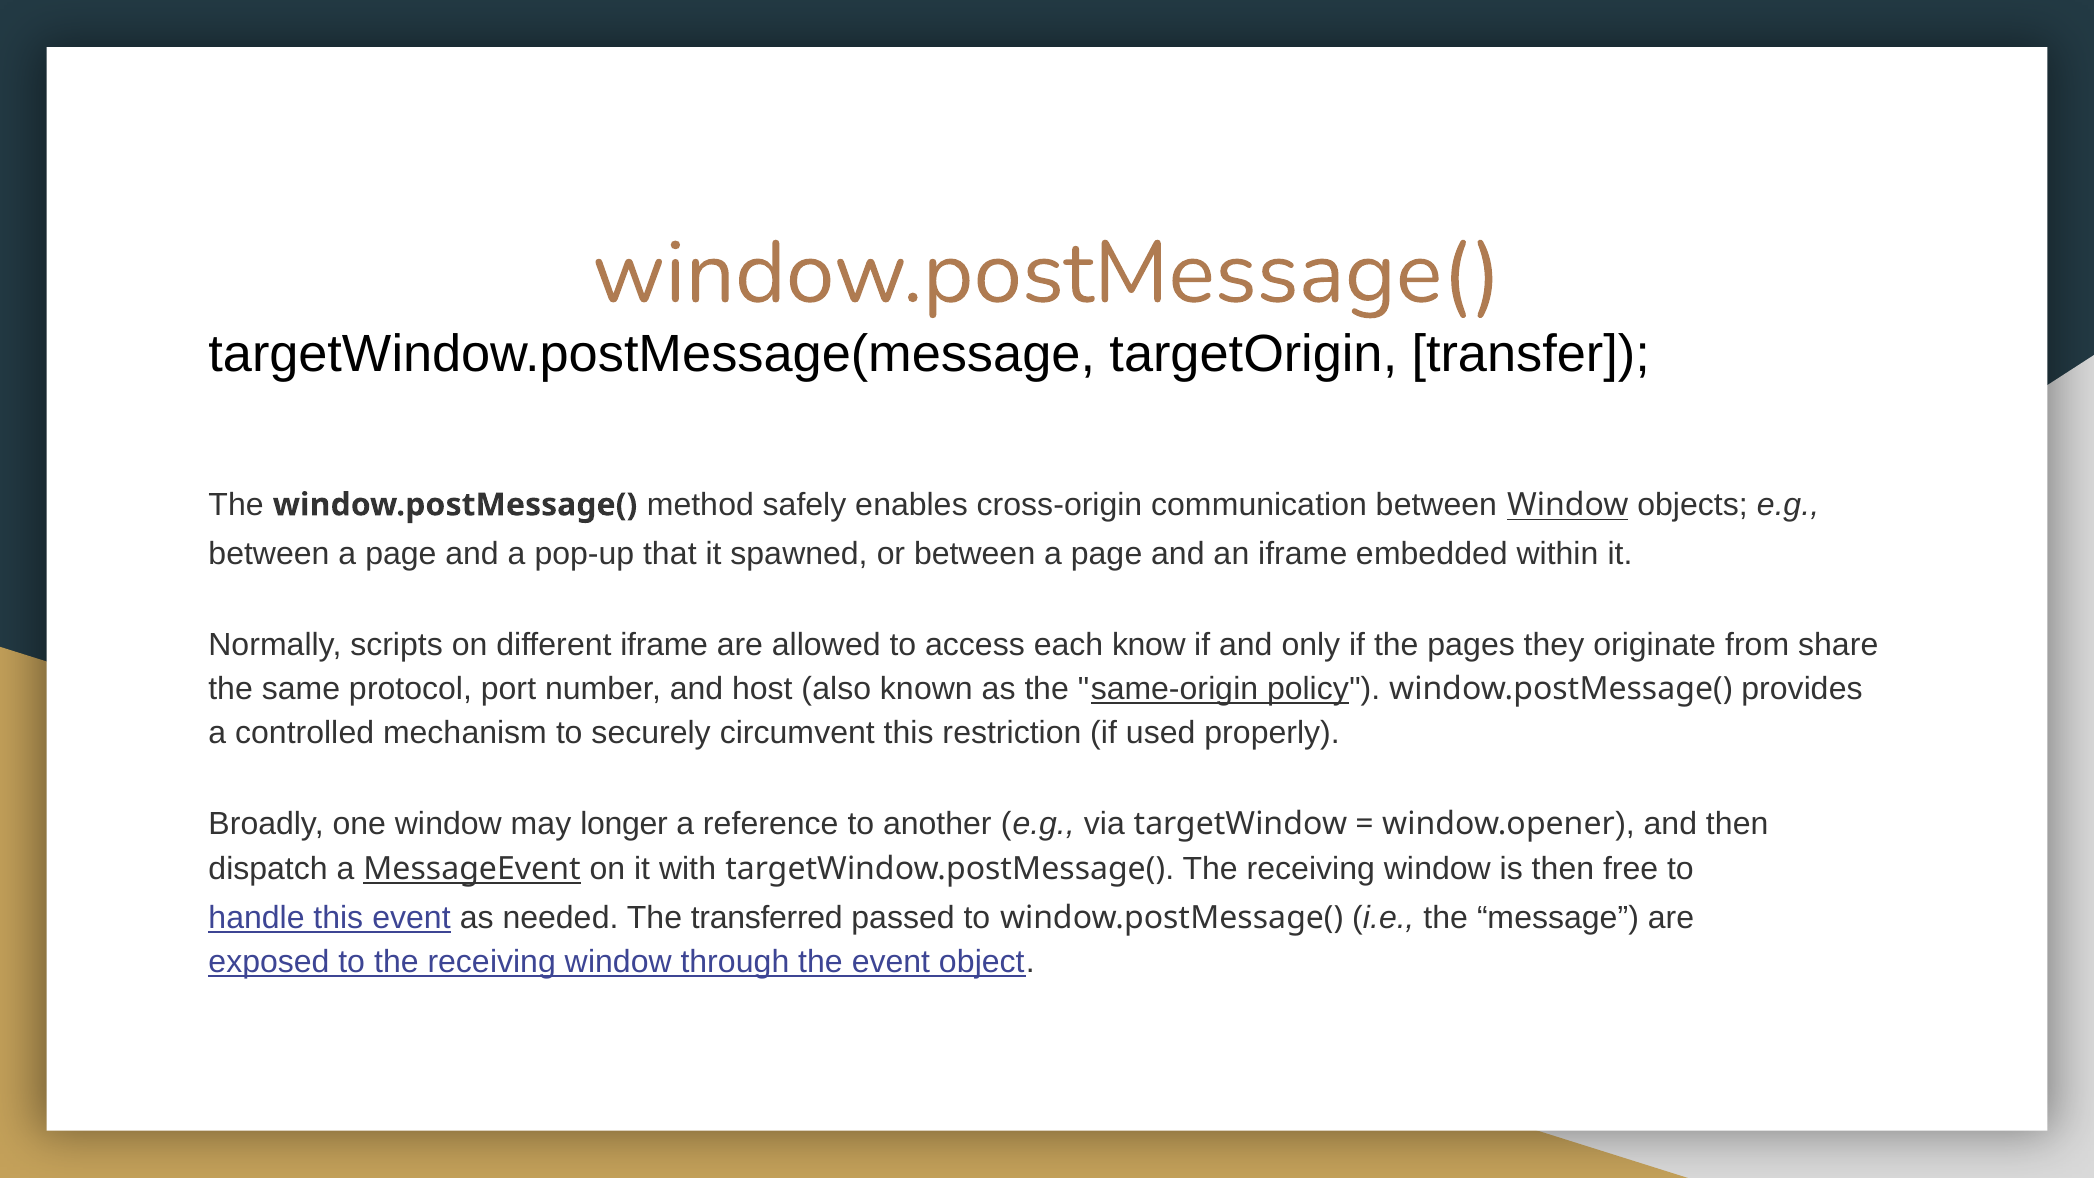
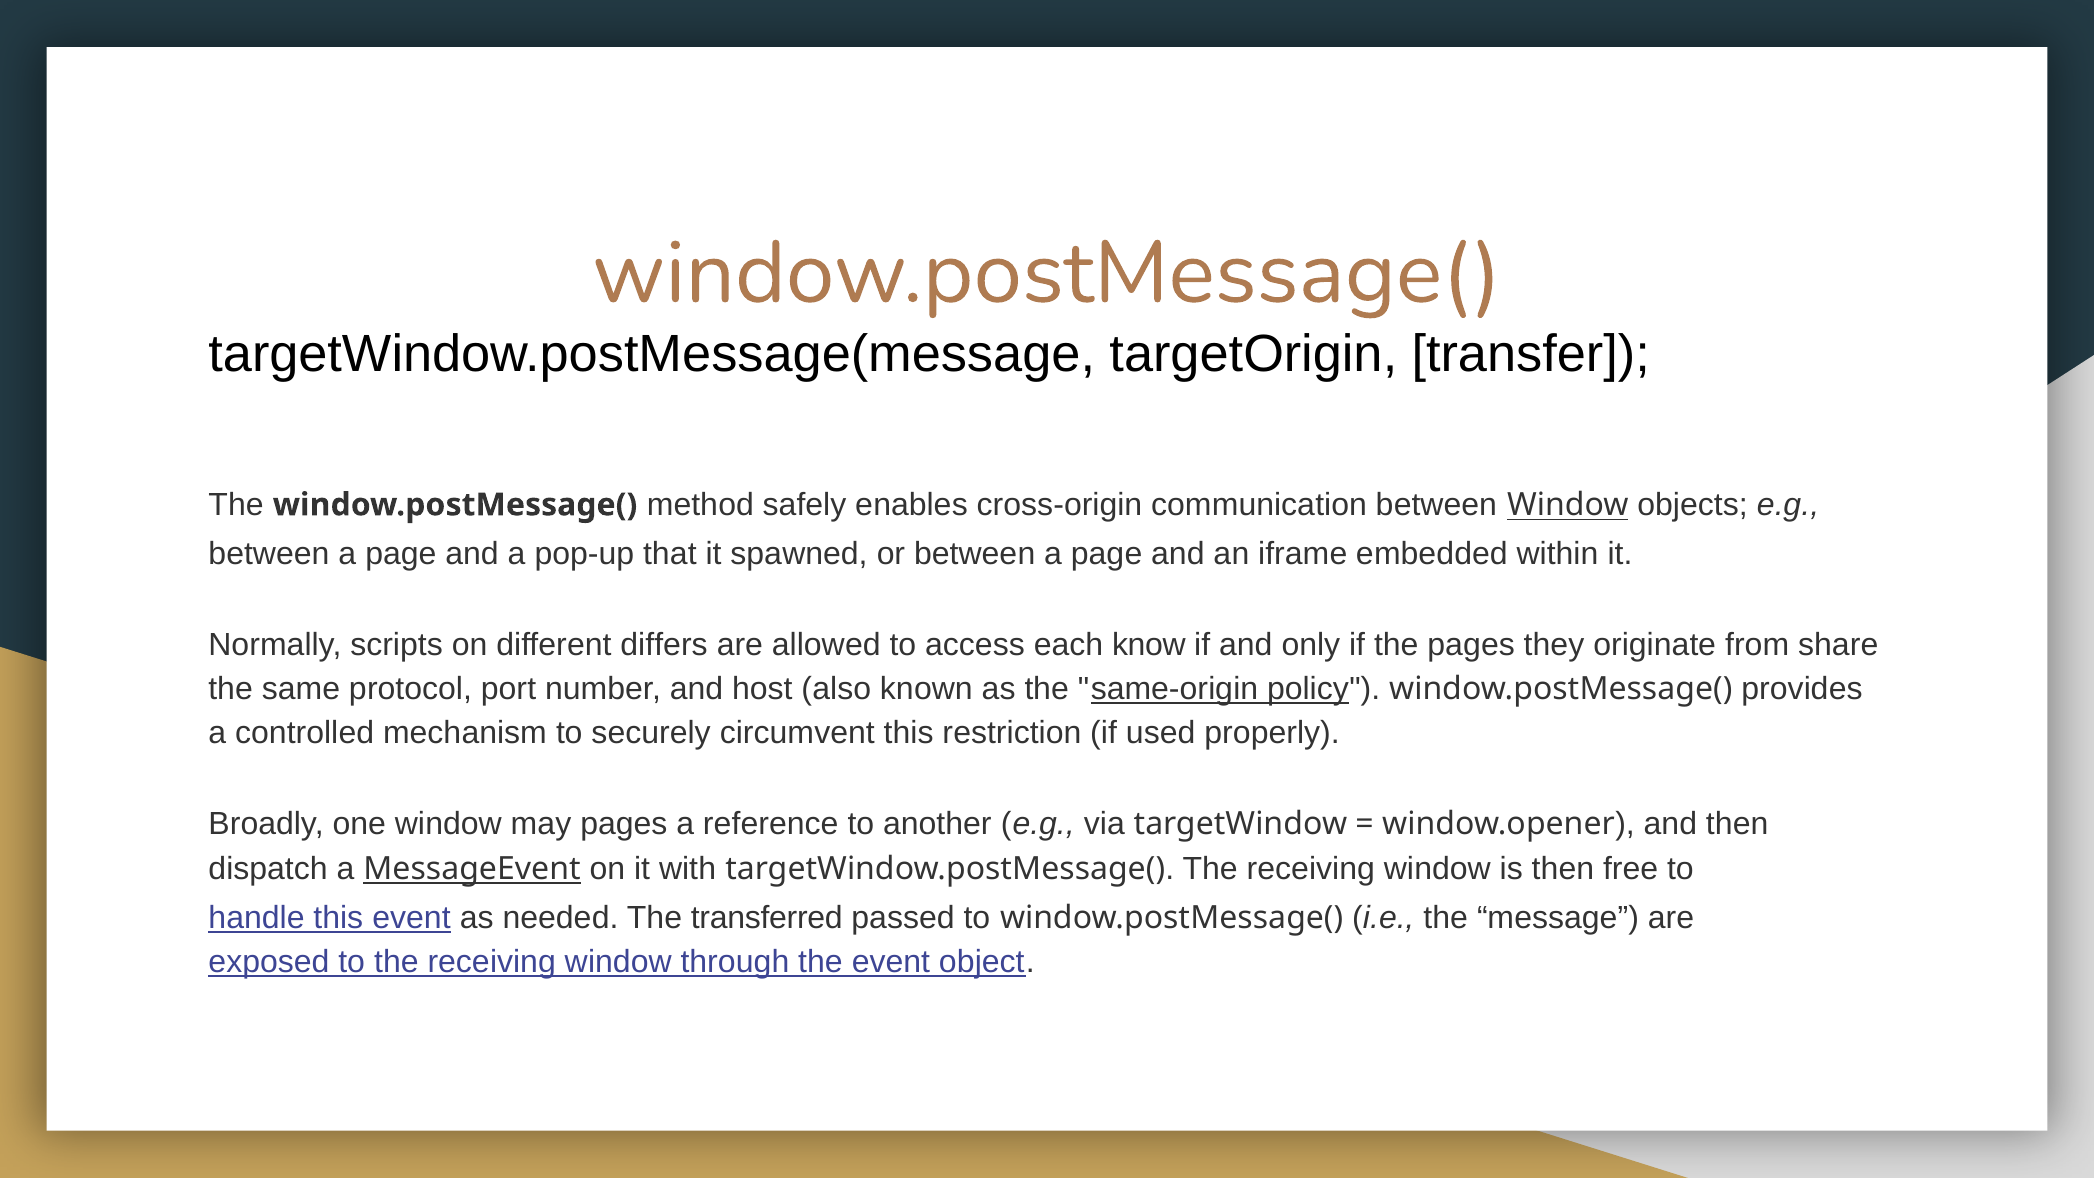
different iframe: iframe -> differs (664, 645)
may longer: longer -> pages (624, 823)
